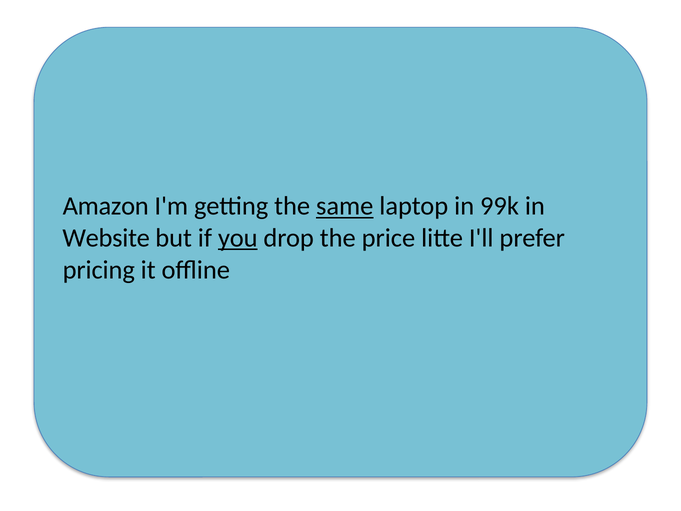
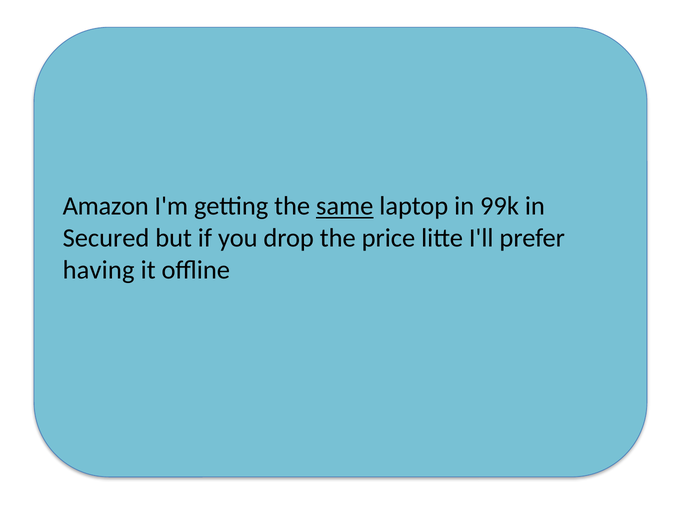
Website: Website -> Secured (106, 238)
you underline: present -> none (238, 238)
pricing: pricing -> having (99, 270)
